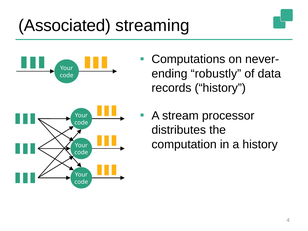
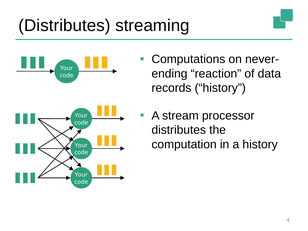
Associated: Associated -> Distributes (65, 26)
robustly: robustly -> reaction (216, 74)
